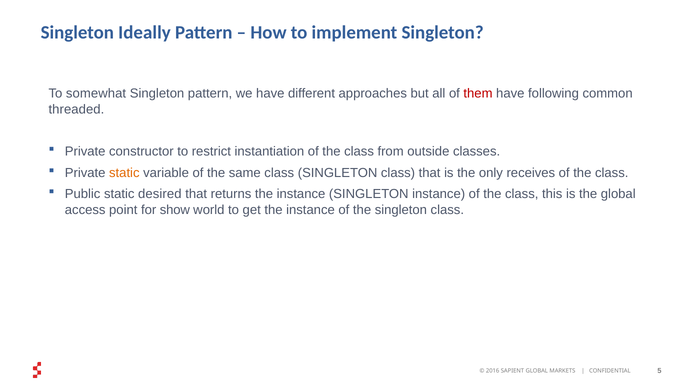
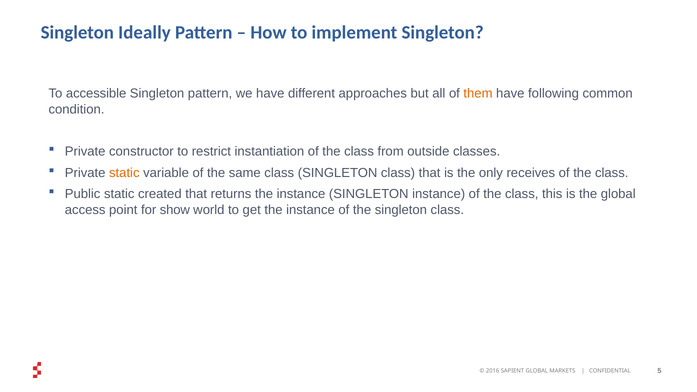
somewhat: somewhat -> accessible (96, 94)
them colour: red -> orange (478, 94)
threaded: threaded -> condition (76, 109)
desired: desired -> created (160, 194)
